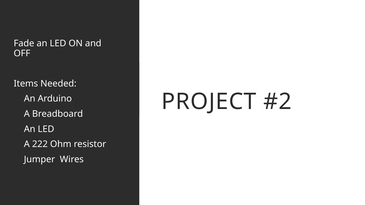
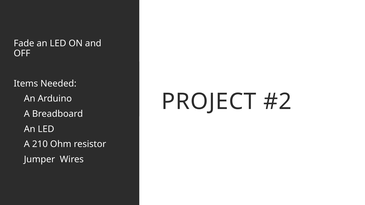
222: 222 -> 210 (40, 144)
